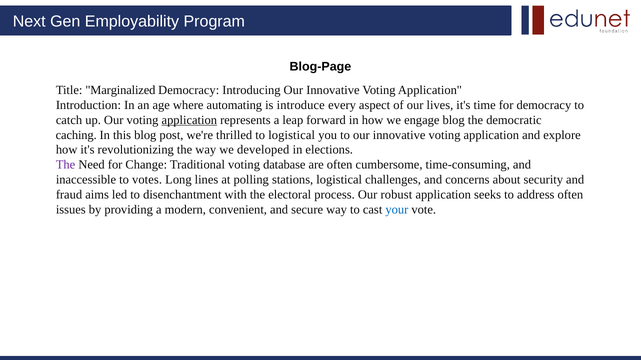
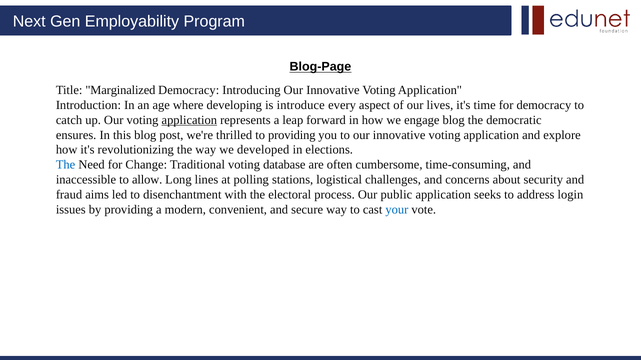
Blog-Page underline: none -> present (320, 67)
automating: automating -> developing (234, 105)
caching: caching -> ensures (76, 135)
to logistical: logistical -> providing (292, 135)
The colour: purple -> blue (66, 165)
votes: votes -> allow (147, 180)
robust: robust -> public (396, 195)
address often: often -> login (570, 195)
